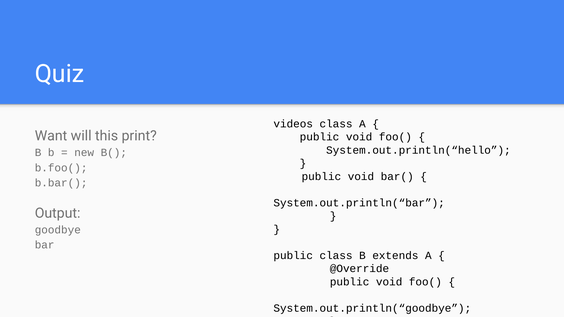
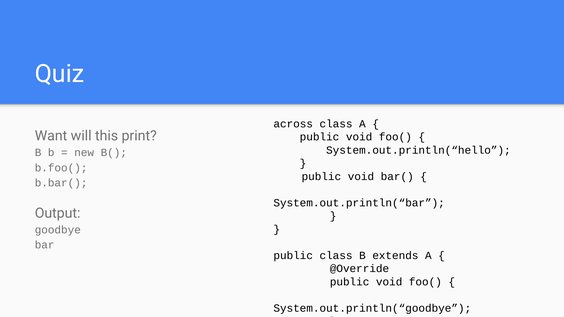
videos: videos -> across (293, 124)
